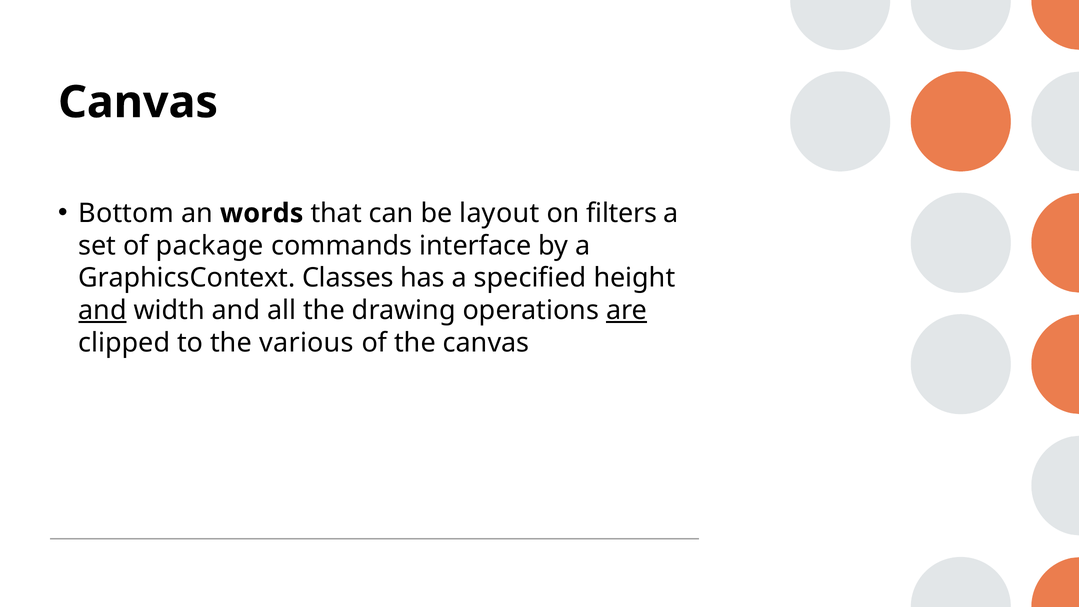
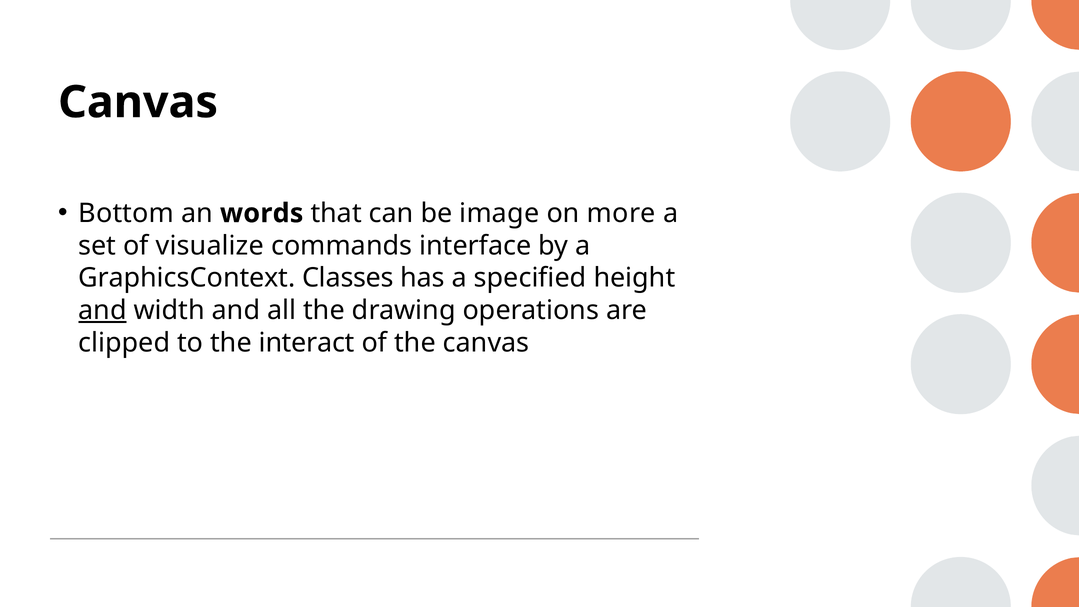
layout: layout -> image (499, 213)
filters: filters -> more (621, 213)
package: package -> visualize (210, 246)
are underline: present -> none (627, 310)
various: various -> interact (307, 343)
